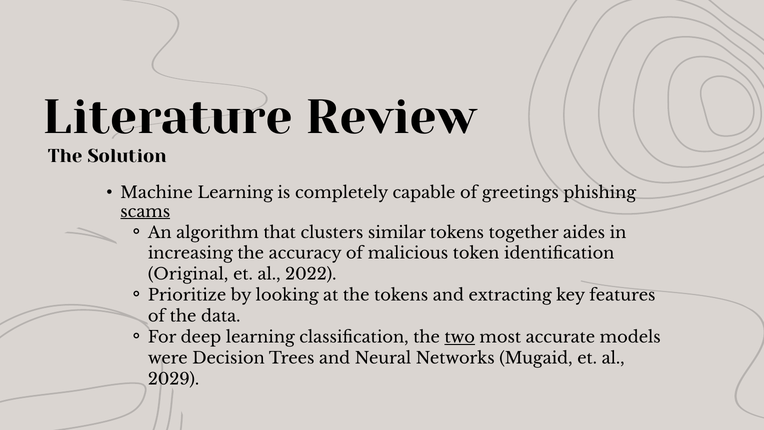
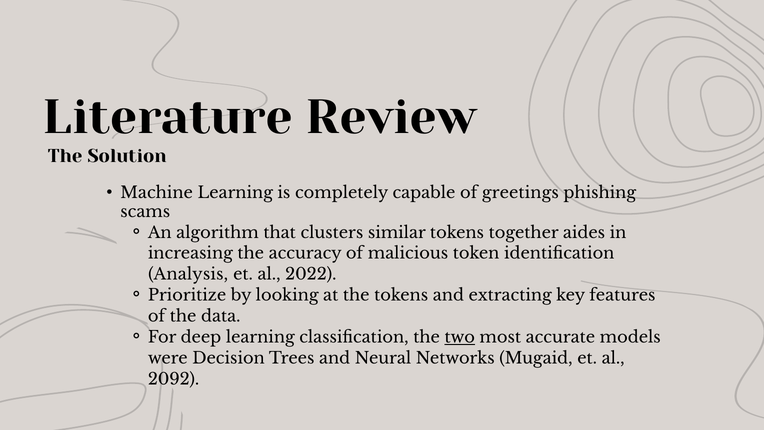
scams underline: present -> none (145, 212)
Original: Original -> Analysis (188, 274)
2029: 2029 -> 2092 (174, 379)
